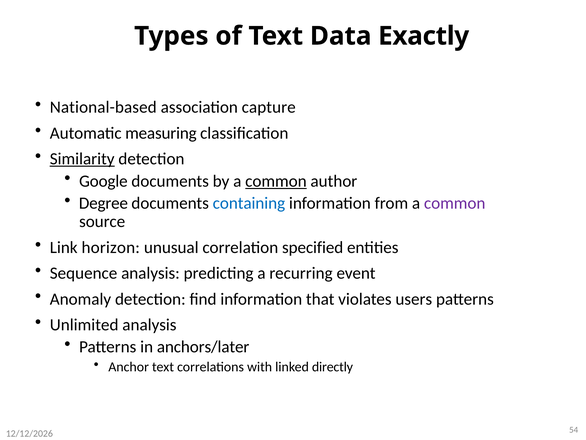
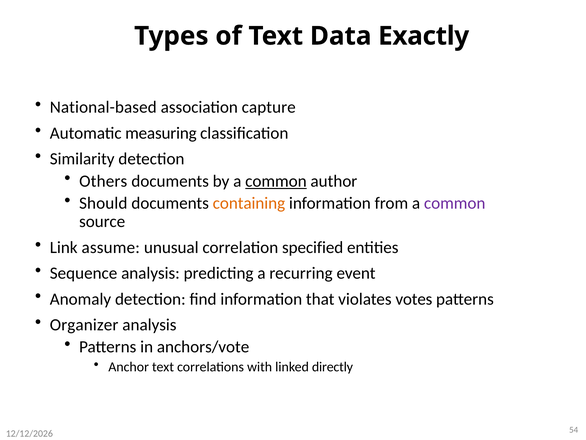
Similarity underline: present -> none (82, 159)
Google: Google -> Others (103, 181)
Degree: Degree -> Should (103, 203)
containing colour: blue -> orange (249, 203)
horizon: horizon -> assume (111, 247)
users: users -> votes (414, 299)
Unlimited: Unlimited -> Organizer (84, 324)
anchors/later: anchors/later -> anchors/vote (203, 347)
